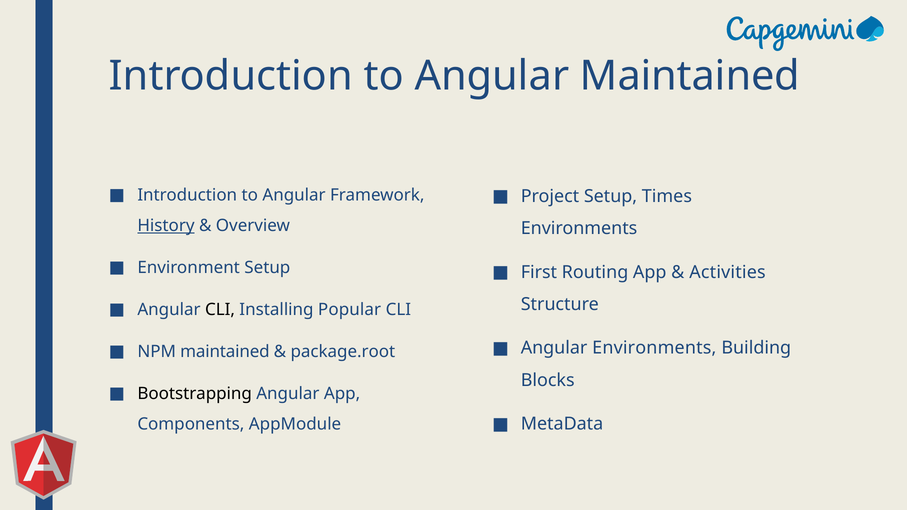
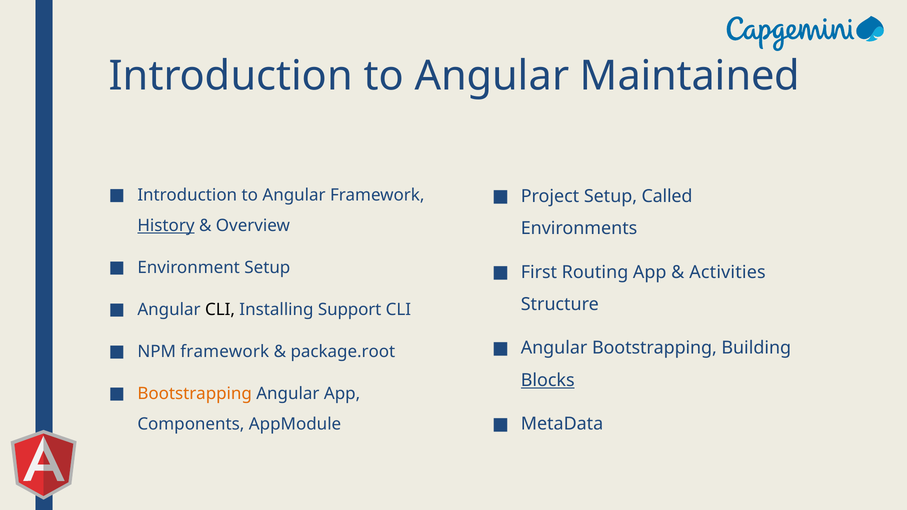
Times: Times -> Called (667, 196)
Popular: Popular -> Support (350, 310)
Angular Environments: Environments -> Bootstrapping (654, 348)
NPM maintained: maintained -> framework (225, 352)
Blocks underline: none -> present (548, 380)
Bootstrapping colour: black -> orange (195, 394)
